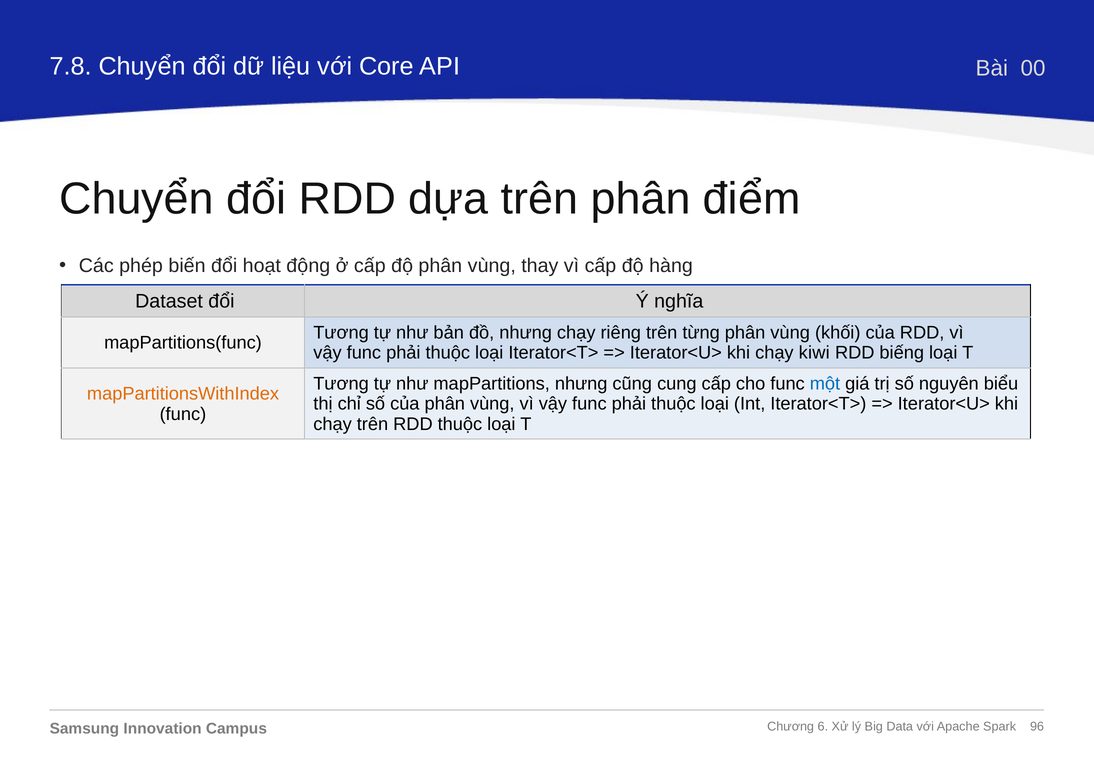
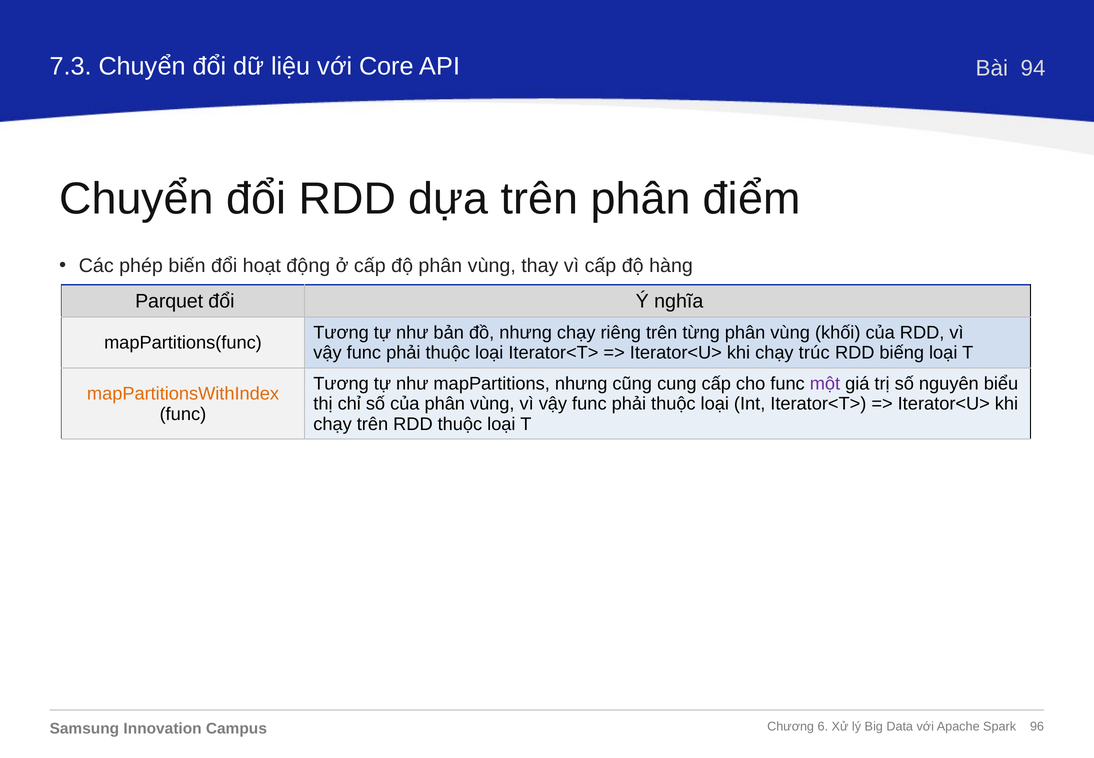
7.8: 7.8 -> 7.3 (71, 66)
00: 00 -> 94 (1033, 68)
Dataset: Dataset -> Parquet (169, 301)
kiwi: kiwi -> trúc (814, 353)
một colour: blue -> purple (825, 383)
